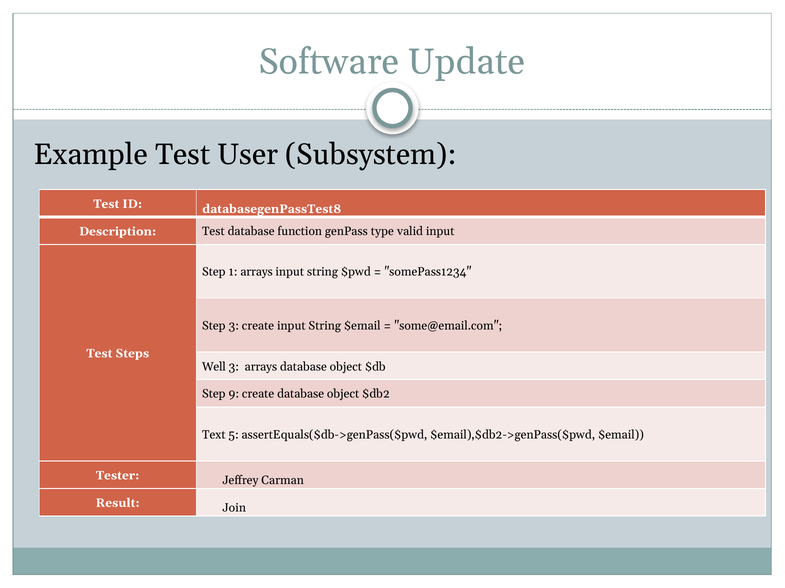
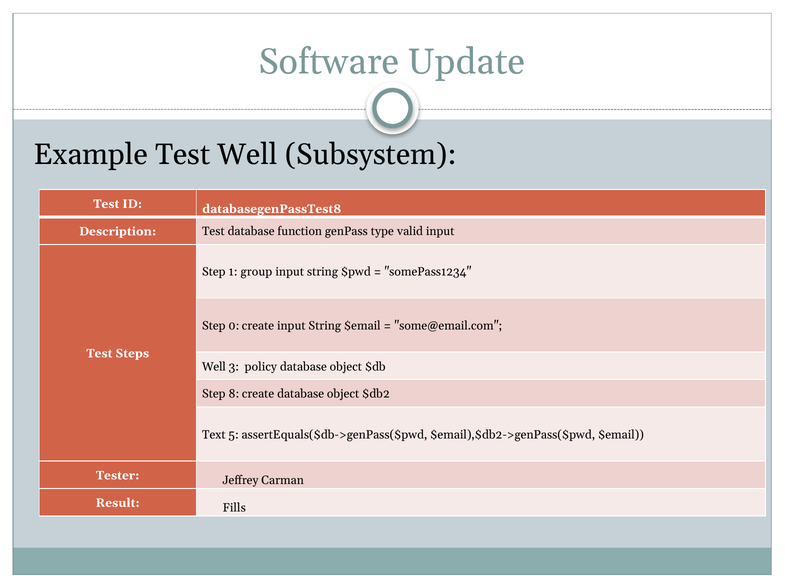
Test User: User -> Well (248, 155)
1 arrays: arrays -> group (256, 272)
Step 3: 3 -> 0 (234, 326)
3 arrays: arrays -> policy (261, 367)
9: 9 -> 8 (234, 395)
Join: Join -> Fills (234, 509)
